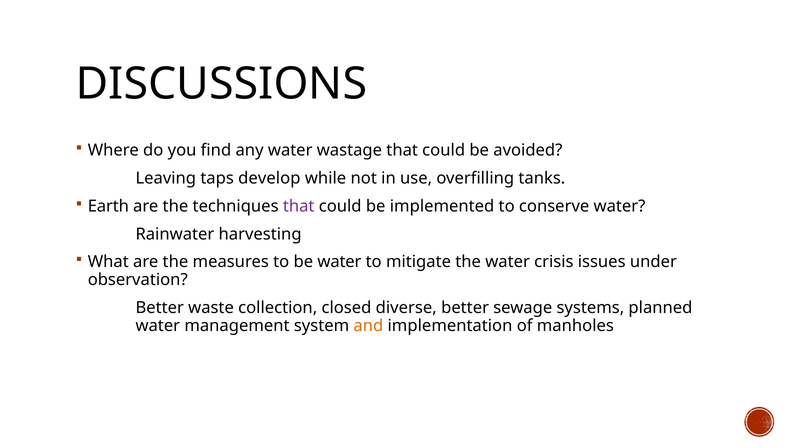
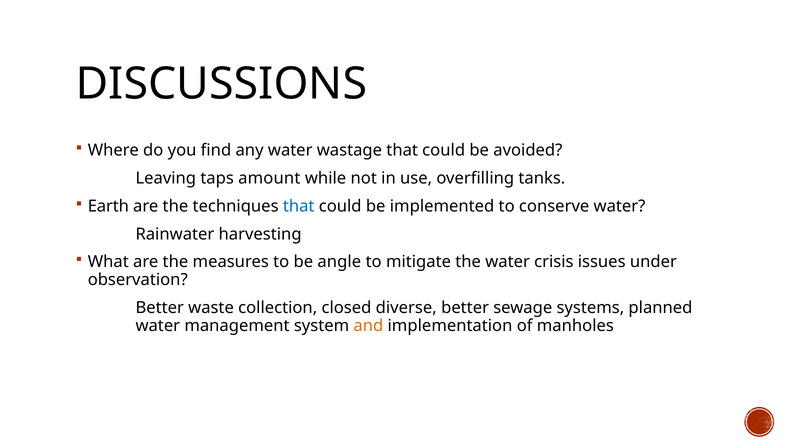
develop: develop -> amount (269, 178)
that colour: purple -> blue (299, 206)
be water: water -> angle (339, 262)
